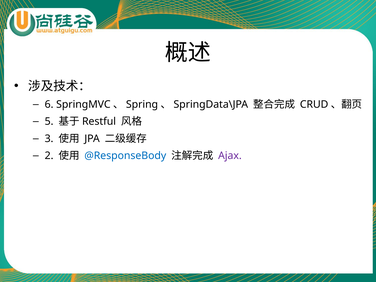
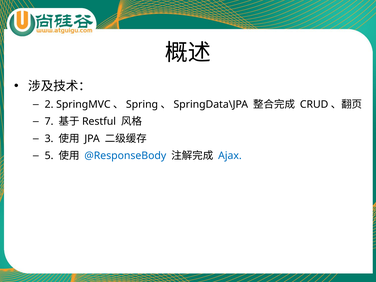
6: 6 -> 2 (49, 104)
5: 5 -> 7 (49, 122)
2: 2 -> 5 (49, 156)
Ajax colour: purple -> blue (230, 156)
